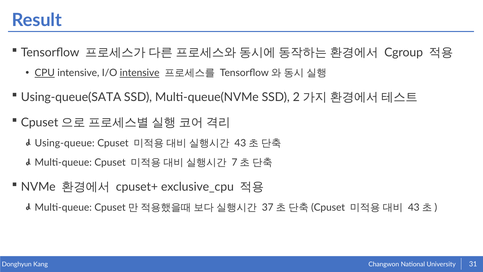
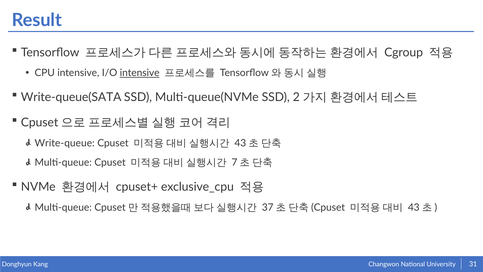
CPU underline: present -> none (45, 73)
Using-queue(SATA: Using-queue(SATA -> Write-queue(SATA (71, 97)
Using-queue: Using-queue -> Write-queue (65, 143)
